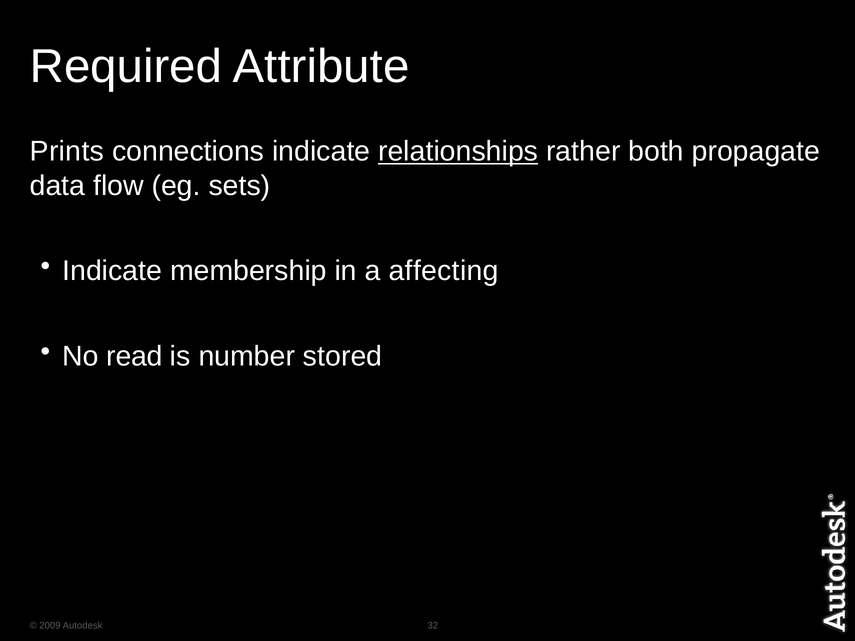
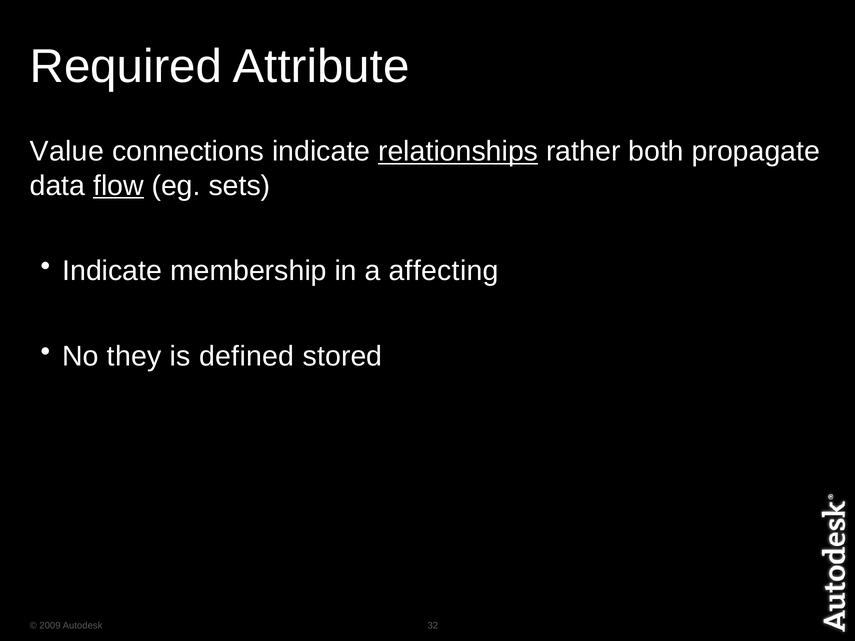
Prints: Prints -> Value (67, 151)
flow underline: none -> present (118, 186)
read: read -> they (134, 357)
number: number -> defined (247, 357)
